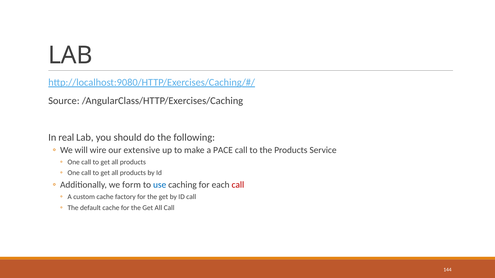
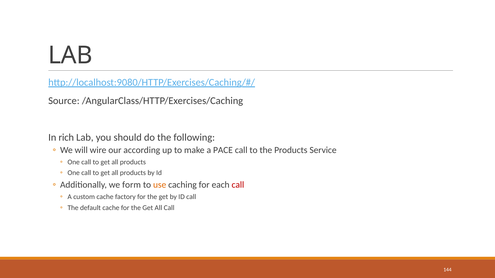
real: real -> rich (66, 138)
extensive: extensive -> according (142, 150)
use colour: blue -> orange (160, 185)
